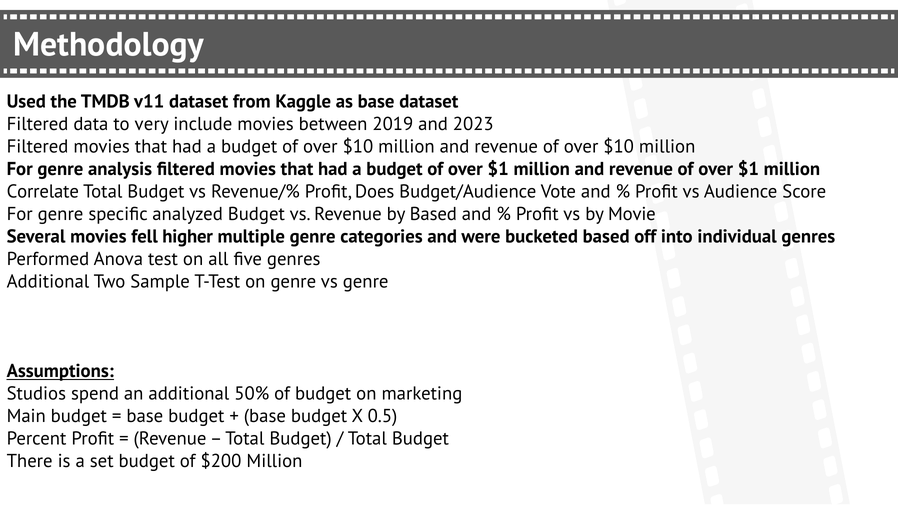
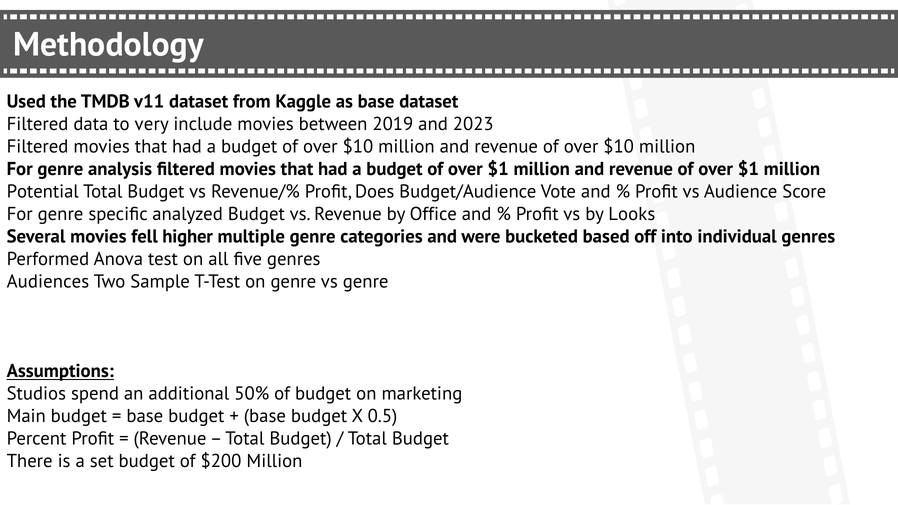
Correlate: Correlate -> Potential (43, 192)
by Based: Based -> Office (433, 214)
Movie: Movie -> Looks (632, 214)
Additional: Additional -> Audiences (48, 281)
